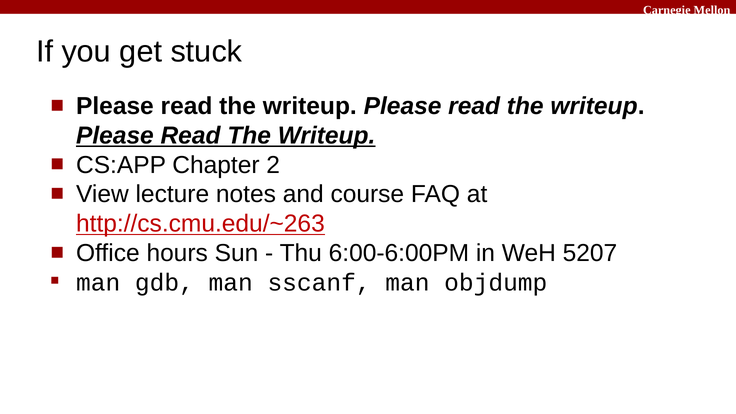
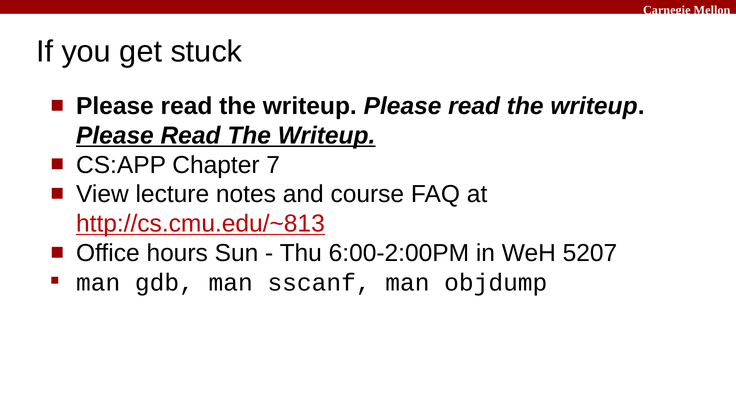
2: 2 -> 7 (273, 165)
http://cs.cmu.edu/~263: http://cs.cmu.edu/~263 -> http://cs.cmu.edu/~813 (200, 224)
6:00-6:00PM: 6:00-6:00PM -> 6:00-2:00PM (399, 253)
